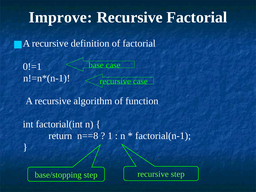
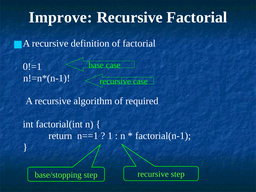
function: function -> required (142, 101)
n==8: n==8 -> n==1 (88, 136)
